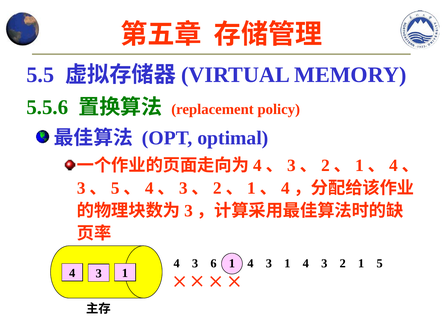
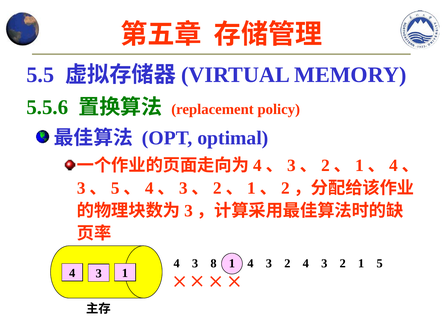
4: 4 -> 2 (285, 188)
6: 6 -> 8 (214, 264)
1 4 3 1: 1 -> 2 (287, 264)
